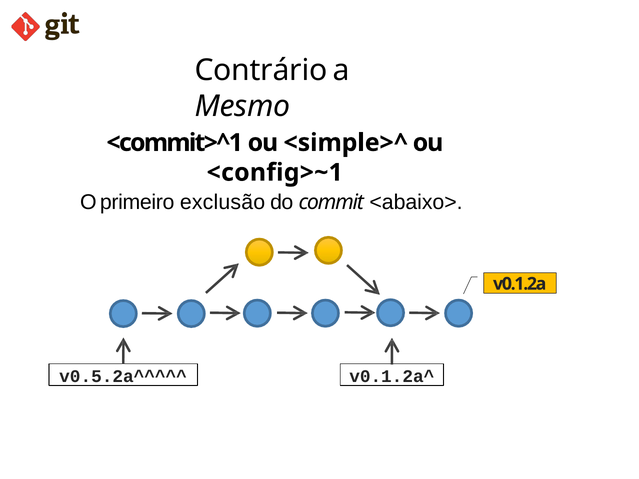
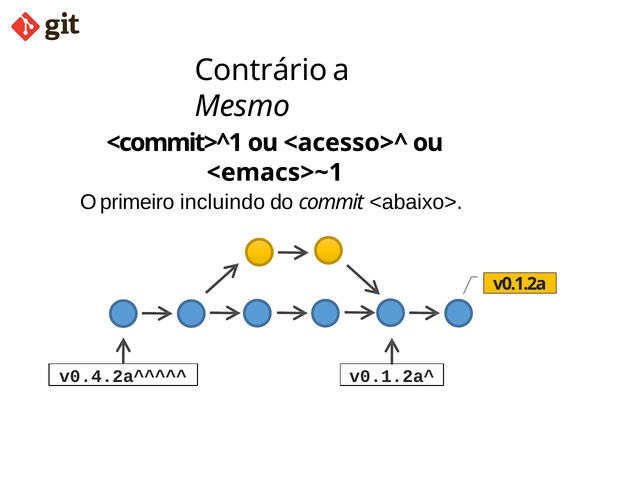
<simple>^: <simple>^ -> <acesso>^ (346, 143)
<config>~1: <config>~1 -> <emacs>~1 (275, 173)
exclusão: exclusão -> incluindo (223, 202)
v0.5.2a^^^^^: v0.5.2a^^^^^ -> v0.4.2a^^^^^ (123, 376)
